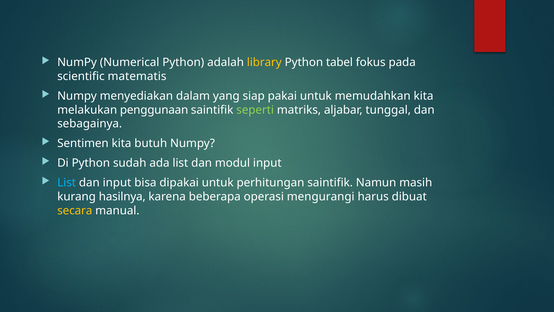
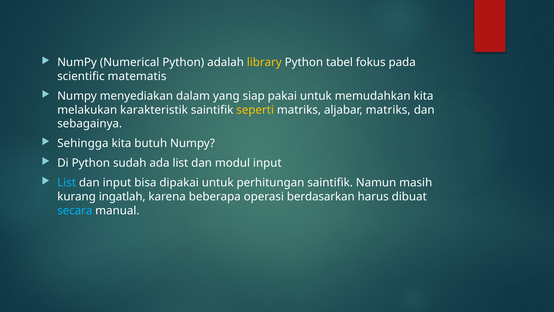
penggunaan: penggunaan -> karakteristik (154, 110)
seperti colour: light green -> yellow (255, 110)
aljabar tunggal: tunggal -> matriks (388, 110)
Sentimen: Sentimen -> Sehingga (83, 143)
hasilnya: hasilnya -> ingatlah (122, 196)
mengurangi: mengurangi -> berdasarkan (321, 196)
secara colour: yellow -> light blue (75, 210)
